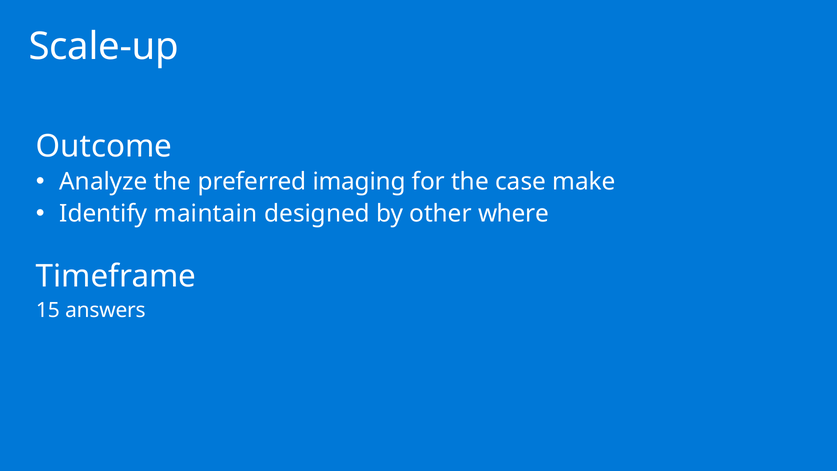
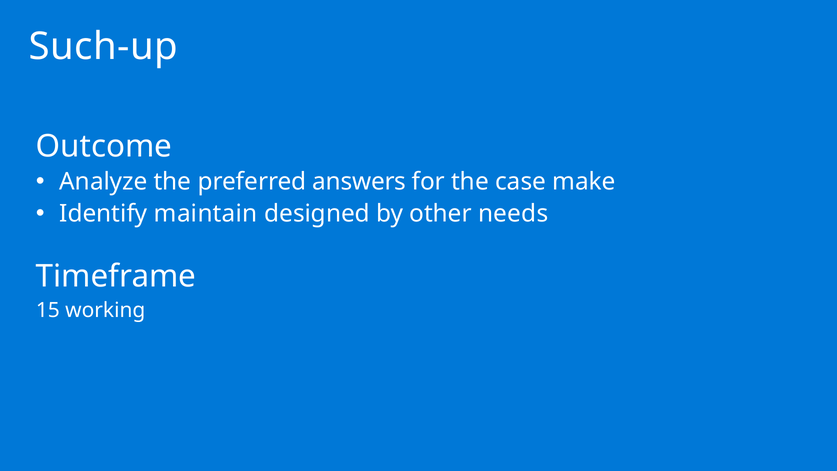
Scale-up: Scale-up -> Such-up (103, 47)
imaging: imaging -> answers (359, 182)
where: where -> needs (513, 213)
answers: answers -> working (105, 310)
